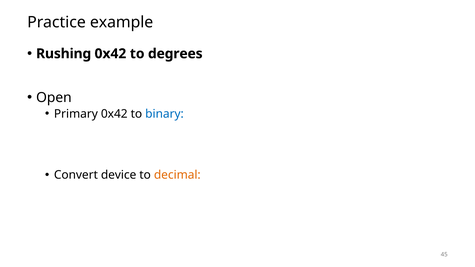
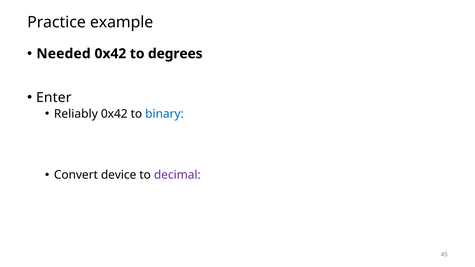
Rushing: Rushing -> Needed (63, 54)
Open: Open -> Enter (54, 98)
Primary: Primary -> Reliably (76, 114)
decimal colour: orange -> purple (177, 175)
